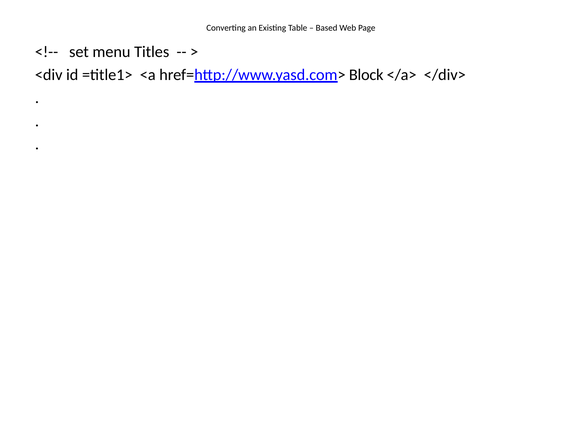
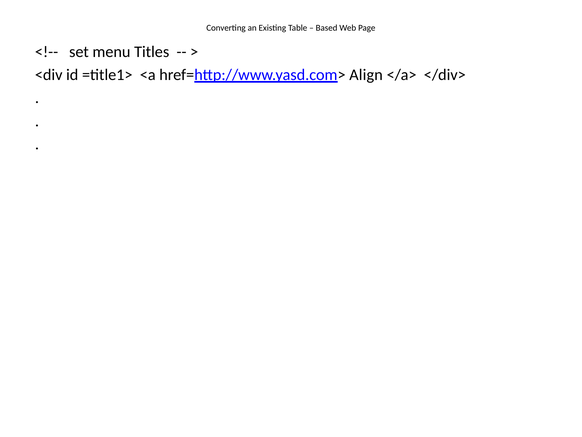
Block: Block -> Align (366, 75)
